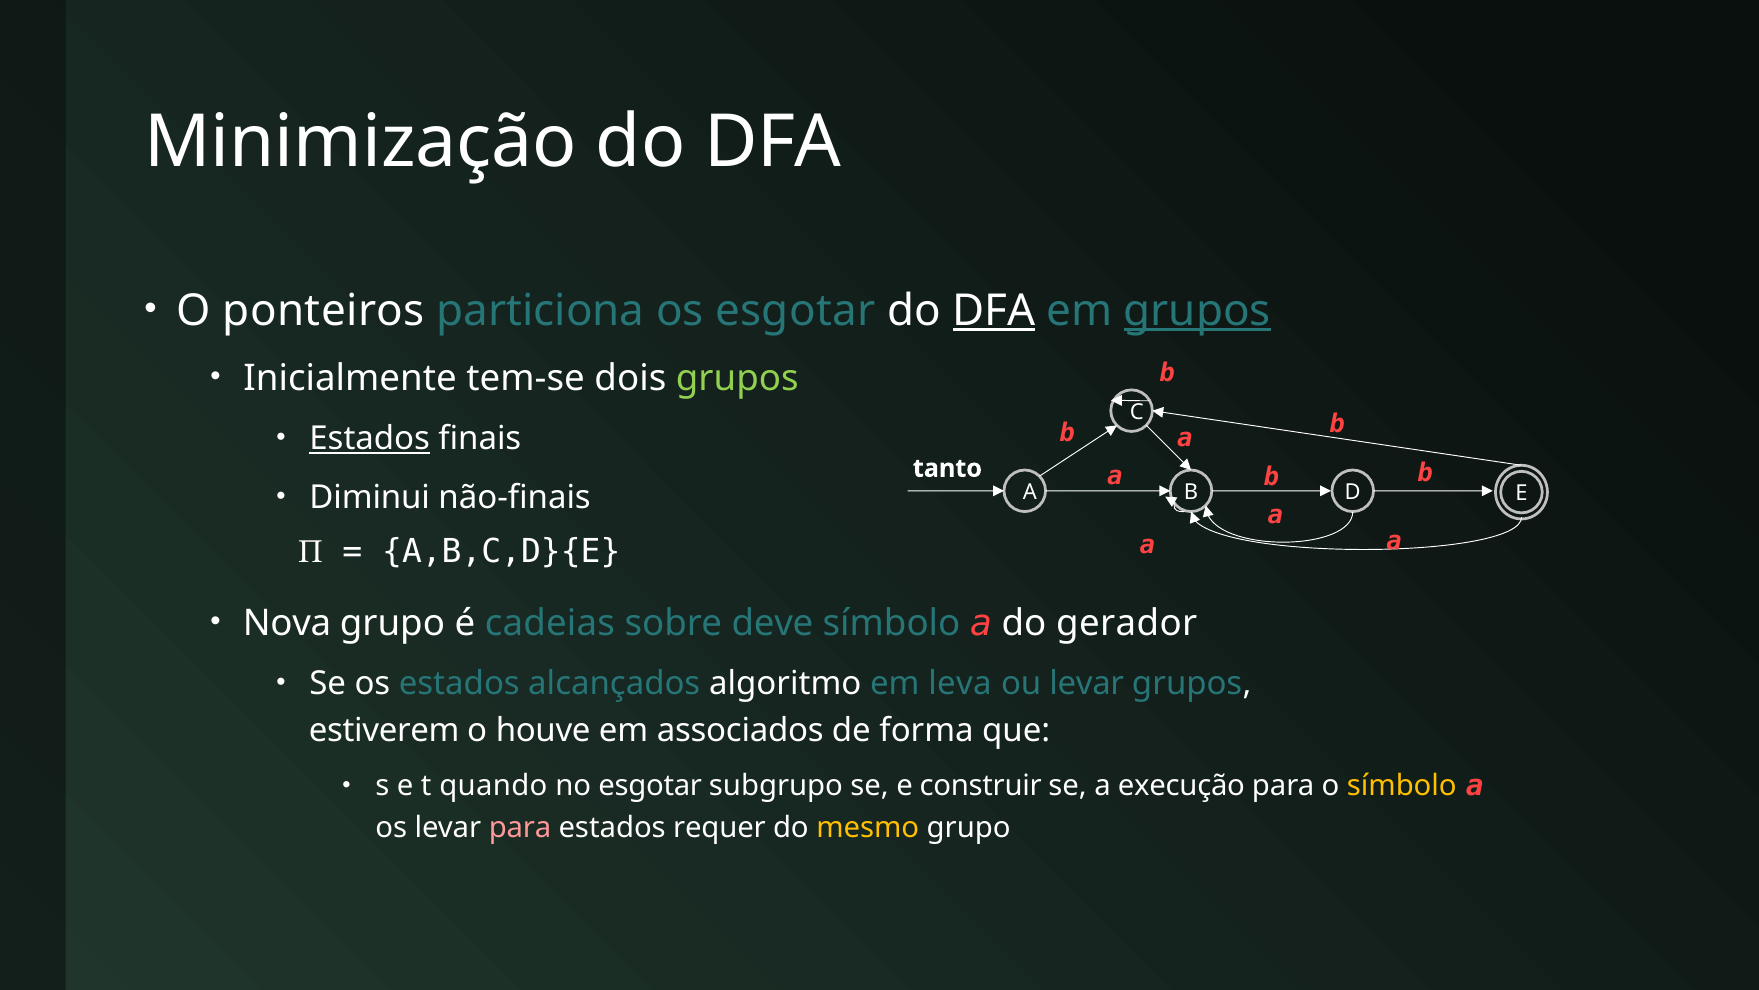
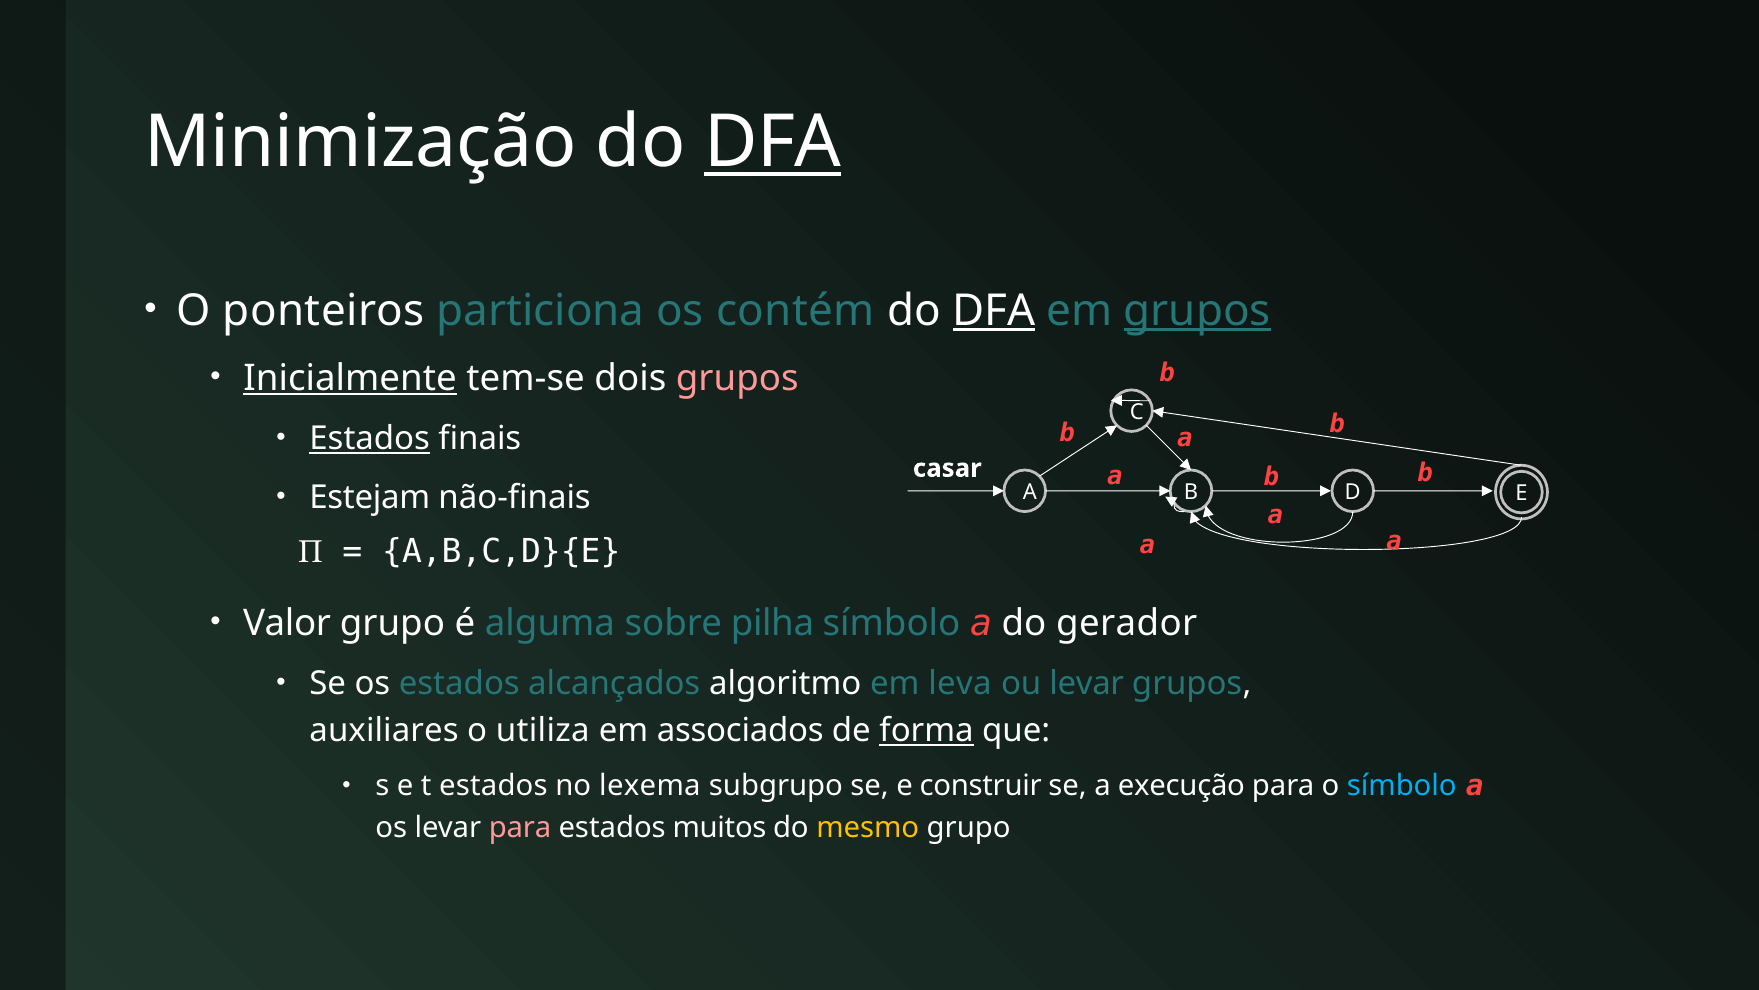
DFA underline: none -> present (773, 142)
os esgotar: esgotar -> contém (796, 311)
Inicialmente underline: none -> present (350, 378)
grupos colour: light green -> pink (737, 378)
tanto: tanto -> casar (947, 468)
Diminui: Diminui -> Estejam (370, 497)
Nova: Nova -> Valor (287, 623)
cadeias: cadeias -> alguma (550, 623)
deve: deve -> pilha (772, 623)
estiverem: estiverem -> auxiliares (384, 731)
houve: houve -> utiliza (543, 731)
forma underline: none -> present (927, 731)
t quando: quando -> estados (493, 786)
no esgotar: esgotar -> lexema (650, 786)
símbolo colour: yellow -> light blue (1402, 786)
requer: requer -> muitos (720, 828)
